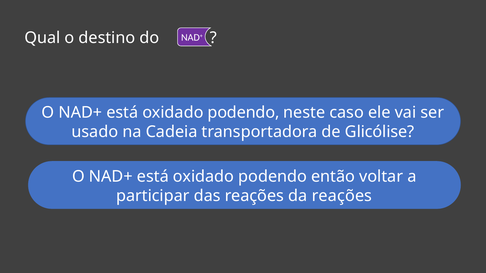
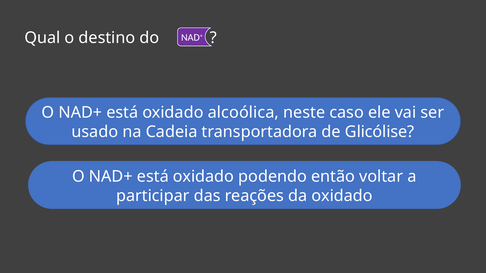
podendo: podendo -> alcoólica (243, 113)
da reações: reações -> oxidado (342, 196)
